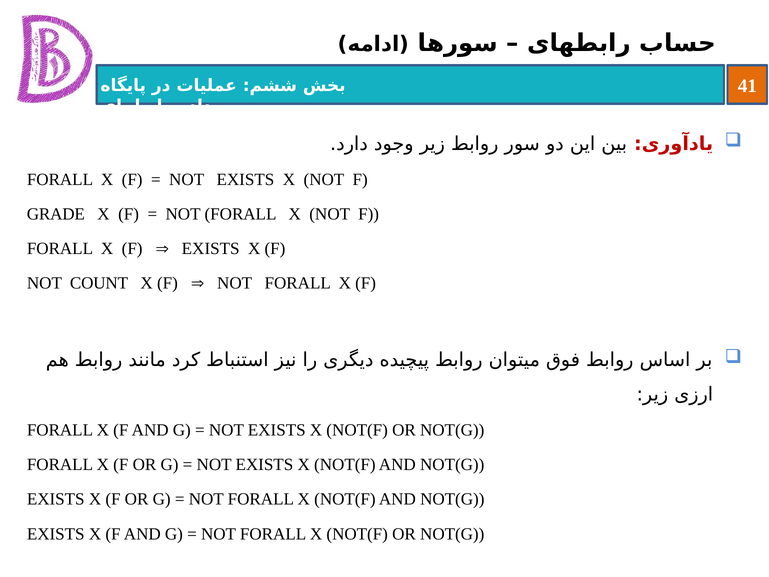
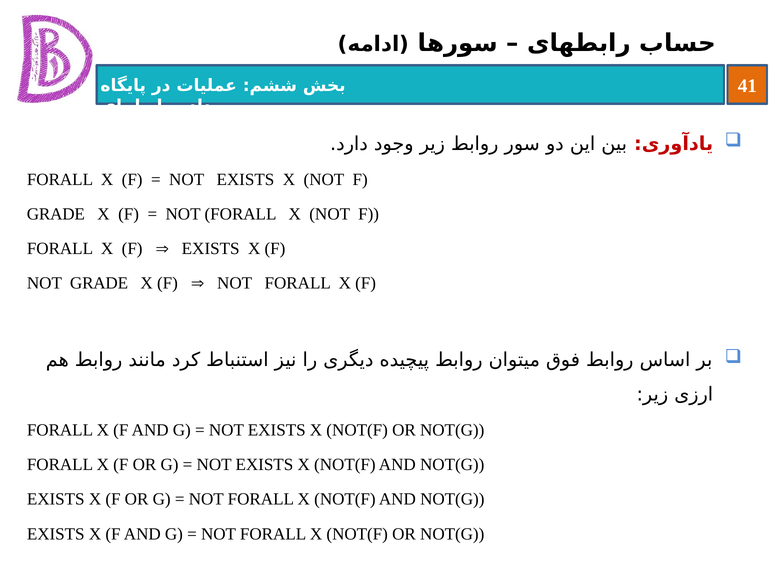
NOT COUNT: COUNT -> GRADE (99, 283)
